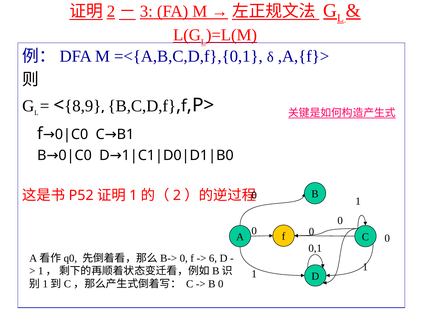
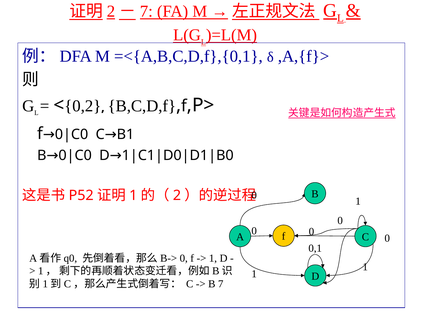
3: 3 -> 7 (146, 11)
8,9: 8,9 -> 0,2 (83, 106)
6: 6 -> 1 (213, 259)
B 0: 0 -> 7 (221, 284)
